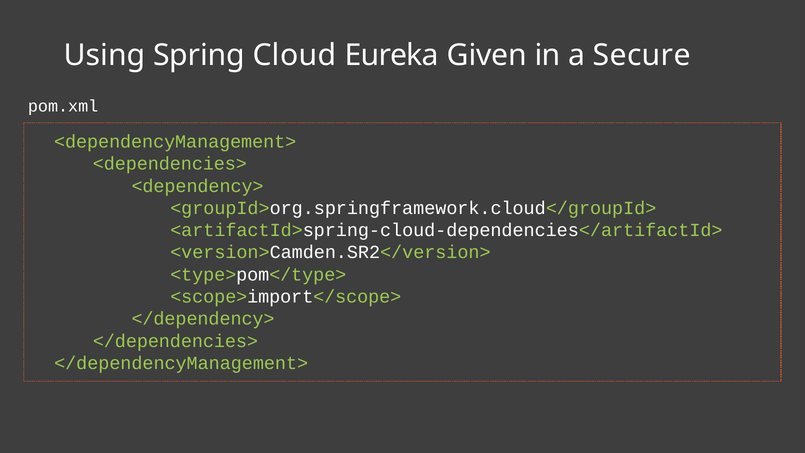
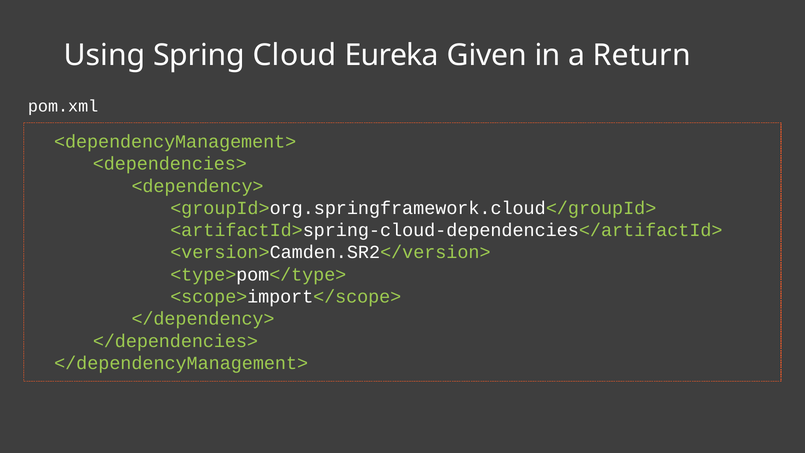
Secure: Secure -> Return (642, 55)
